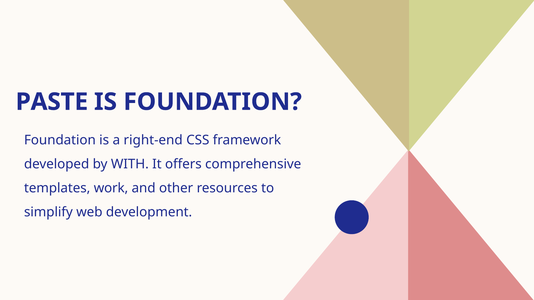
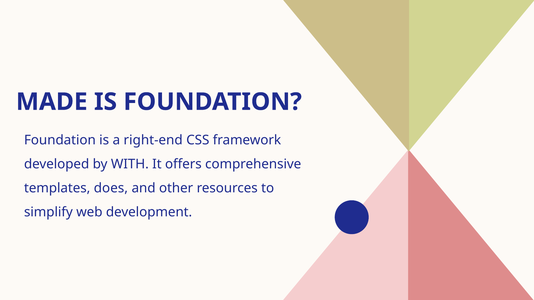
PASTE: PASTE -> MADE (52, 102)
work: work -> does (111, 188)
